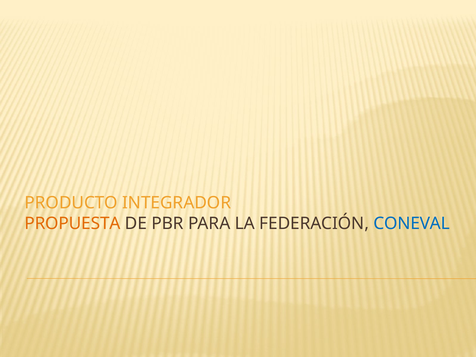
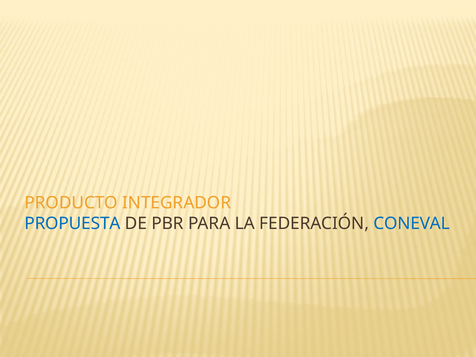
PROPUESTA colour: orange -> blue (72, 223)
